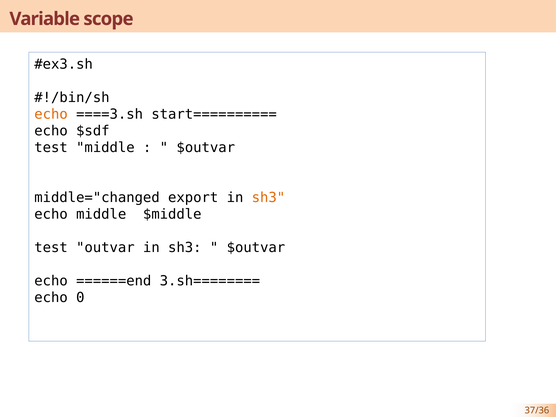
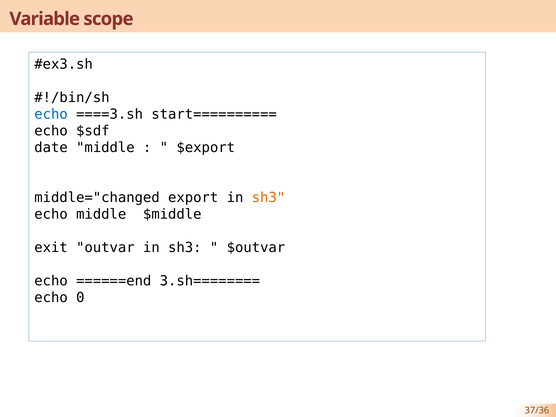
echo colour: orange -> blue (51, 114)
test: test -> date (51, 148)
$outvar: $outvar -> $export (206, 148)
test: test -> exit (51, 248)
